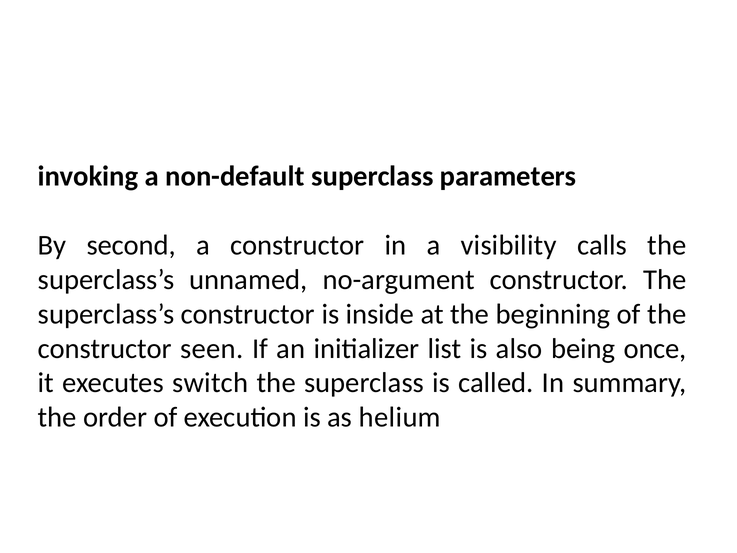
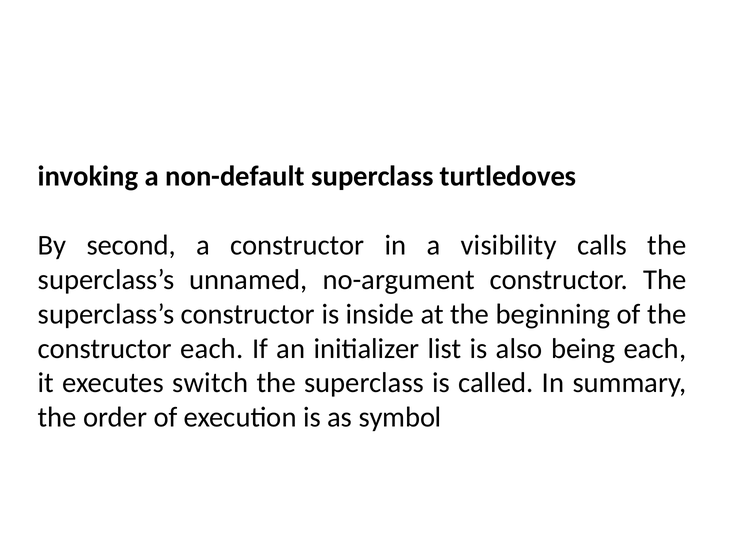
parameters: parameters -> turtledoves (508, 176)
constructor seen: seen -> each (212, 348)
being once: once -> each (655, 348)
helium: helium -> symbol (400, 417)
